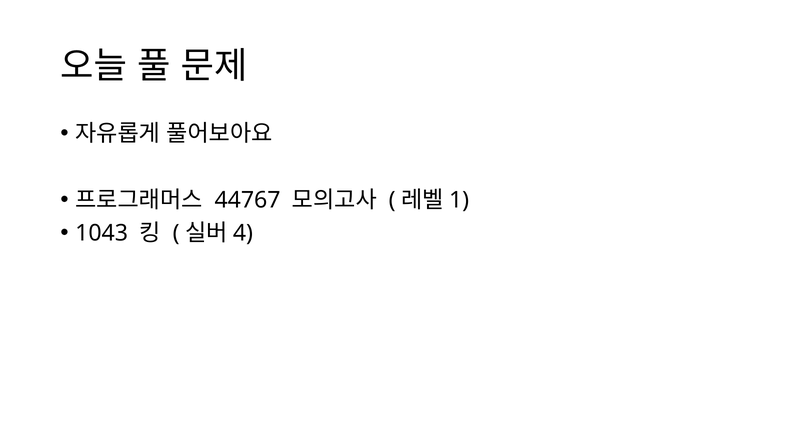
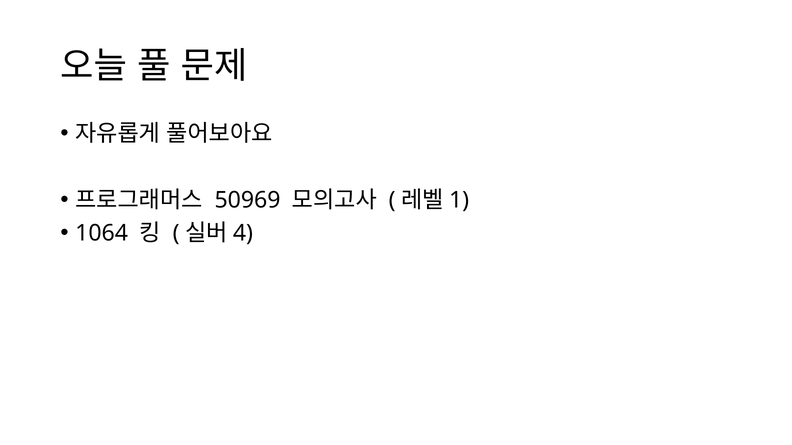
44767: 44767 -> 50969 (248, 200)
1043: 1043 -> 1064 (102, 234)
